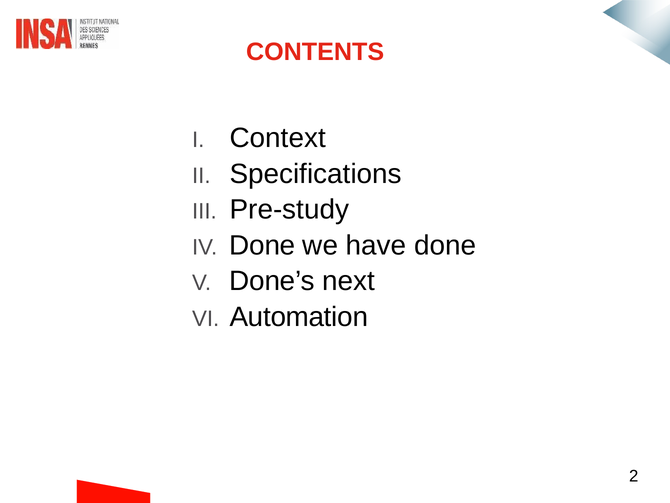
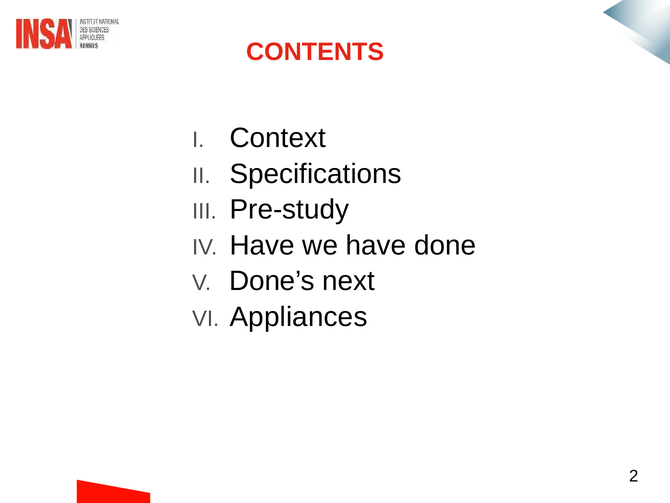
Done: Done -> Have (262, 245)
Automation: Automation -> Appliances (299, 317)
